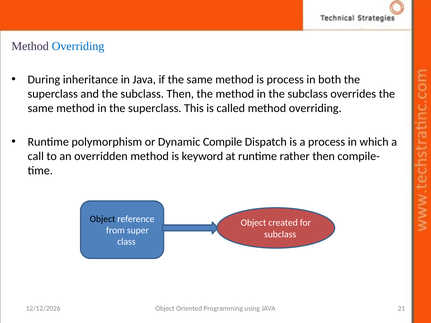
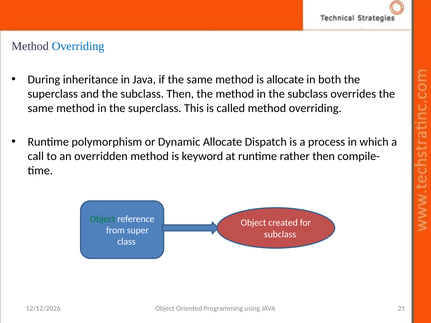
is process: process -> allocate (285, 80)
Dynamic Compile: Compile -> Allocate (223, 142)
Object colour: black -> green (102, 219)
